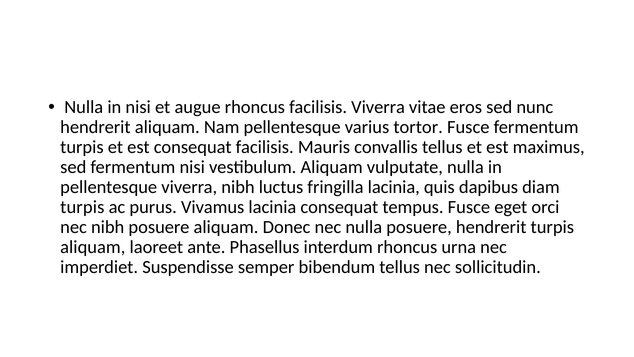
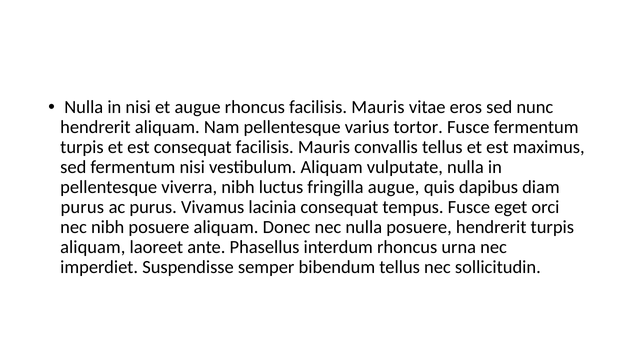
rhoncus facilisis Viverra: Viverra -> Mauris (378, 107)
fringilla lacinia: lacinia -> augue (394, 187)
turpis: turpis -> purus (82, 207)
